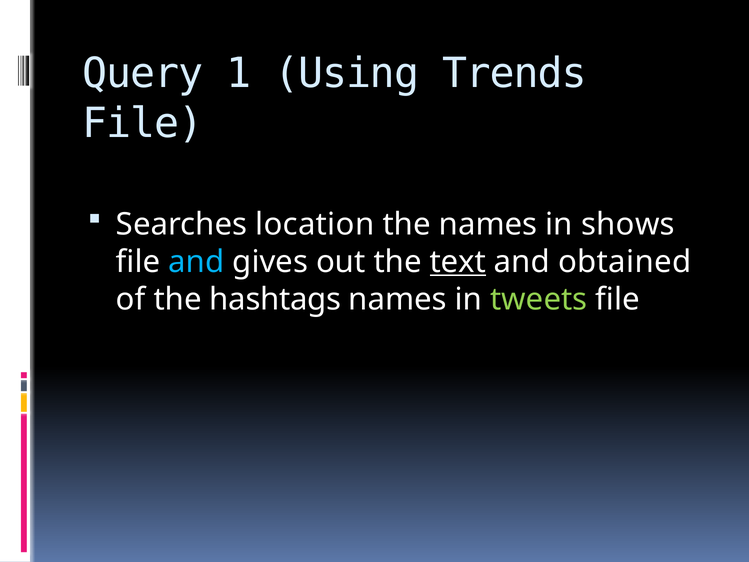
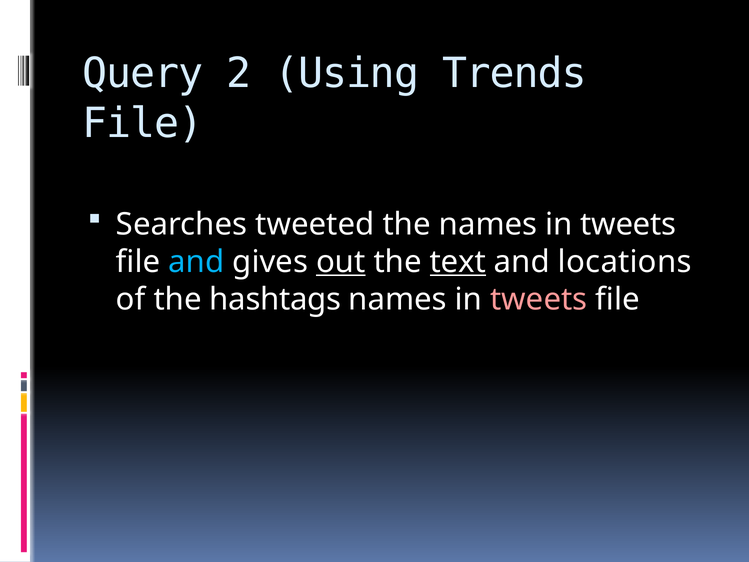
1: 1 -> 2 (239, 73)
location: location -> tweeted (315, 224)
the names in shows: shows -> tweets (628, 224)
out underline: none -> present (341, 262)
obtained: obtained -> locations (625, 262)
tweets colour: light green -> pink (539, 299)
